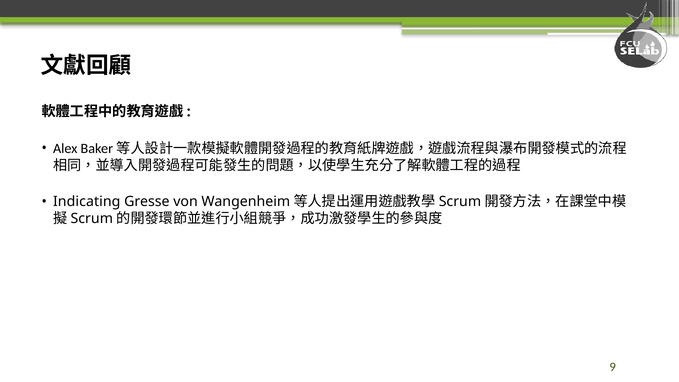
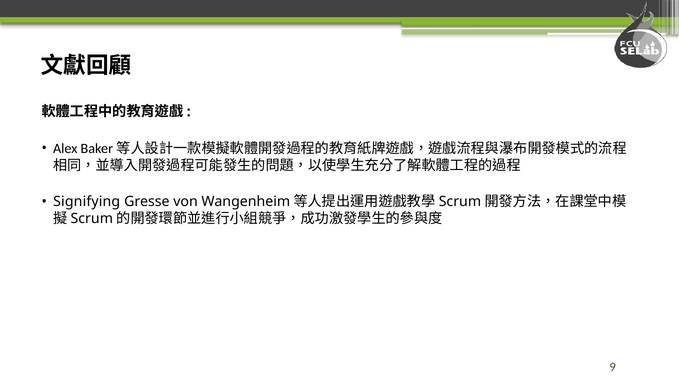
Indicating: Indicating -> Signifying (87, 202)
